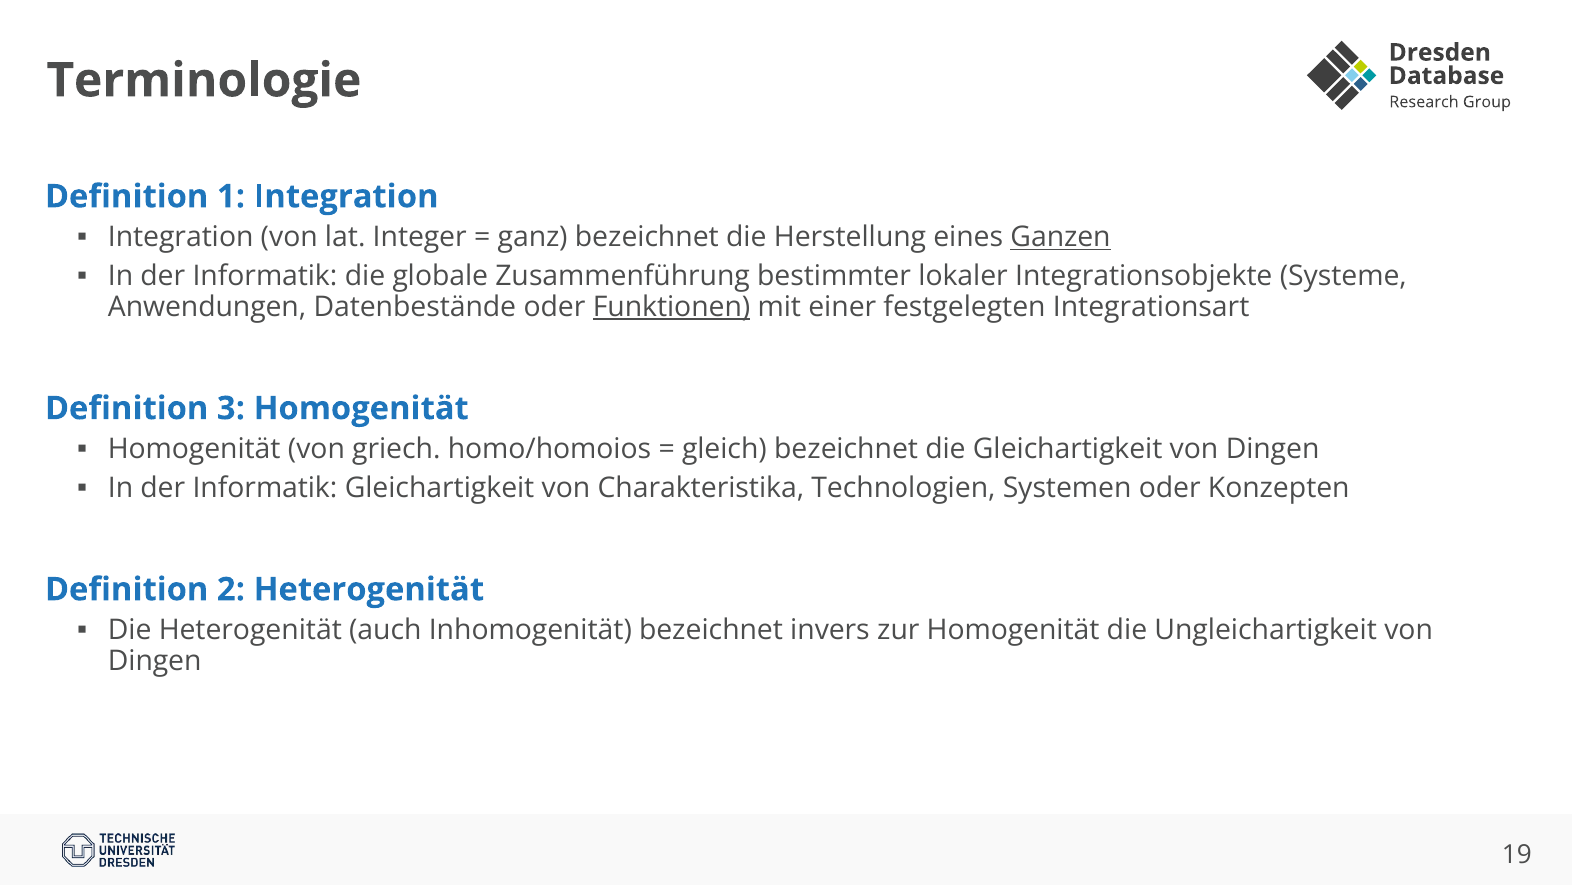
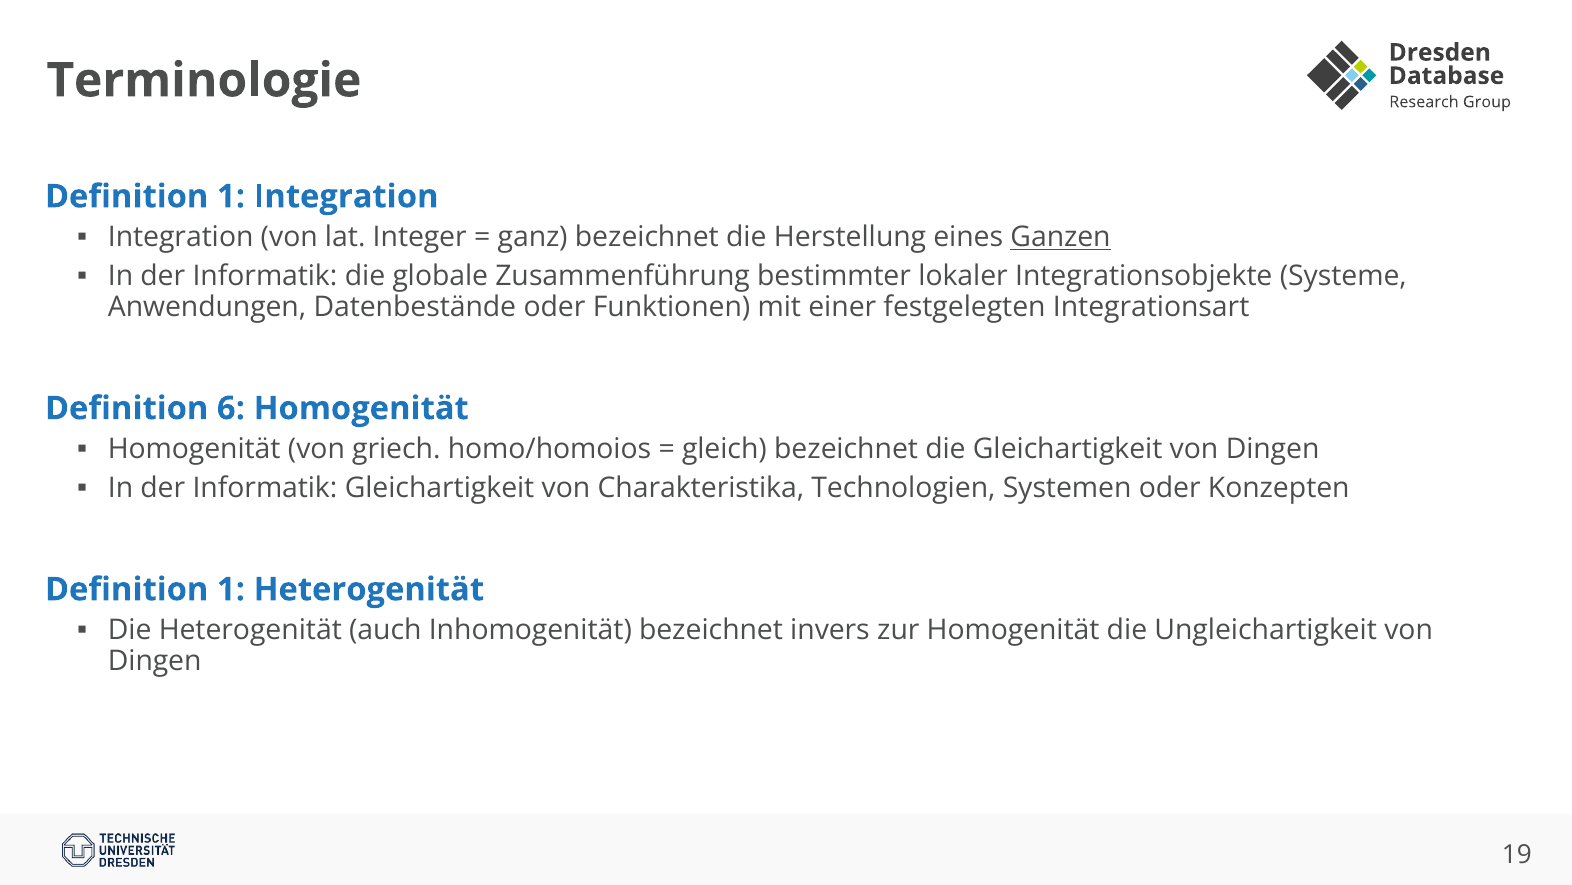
Funktionen underline: present -> none (672, 307)
3: 3 -> 6 (231, 408)
2: 2 -> 1 (231, 589)
